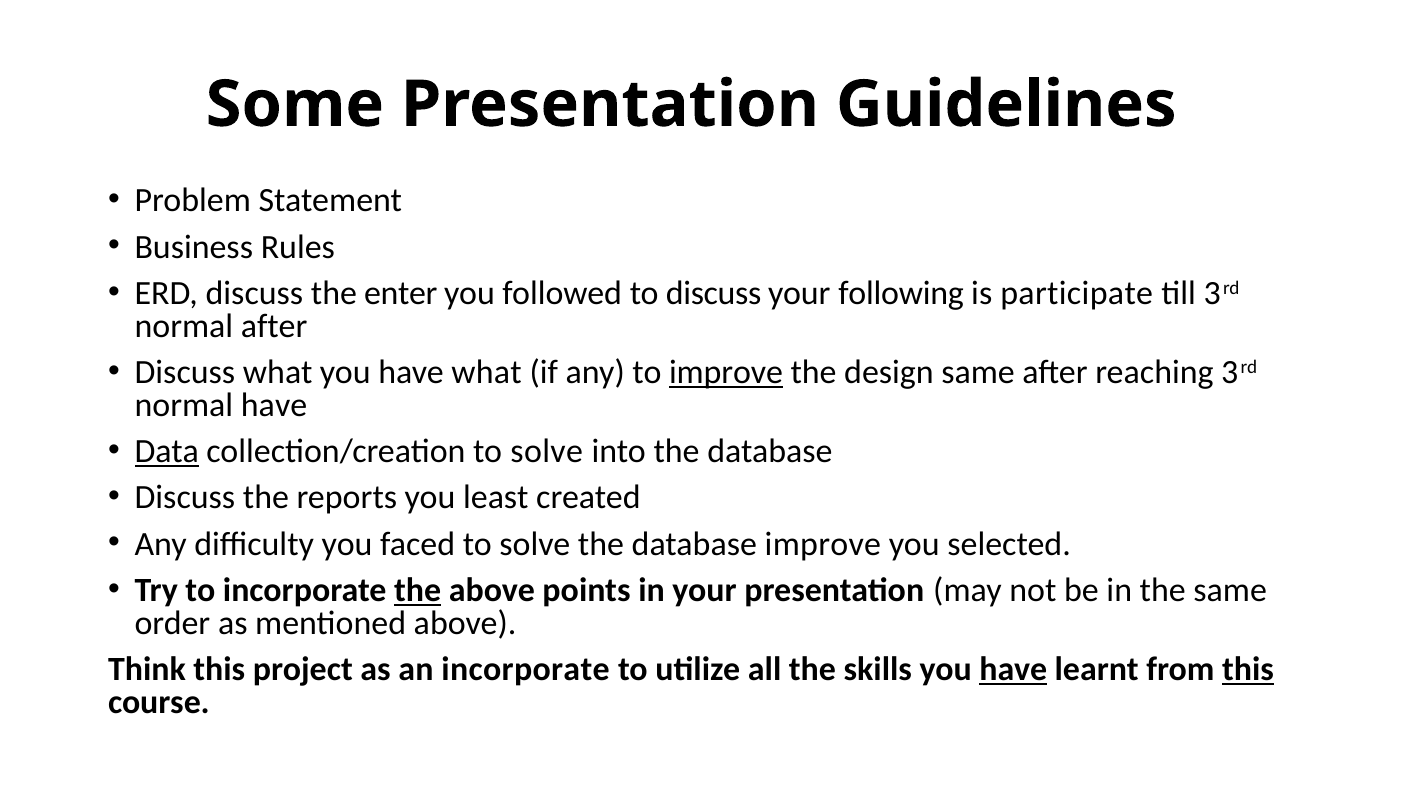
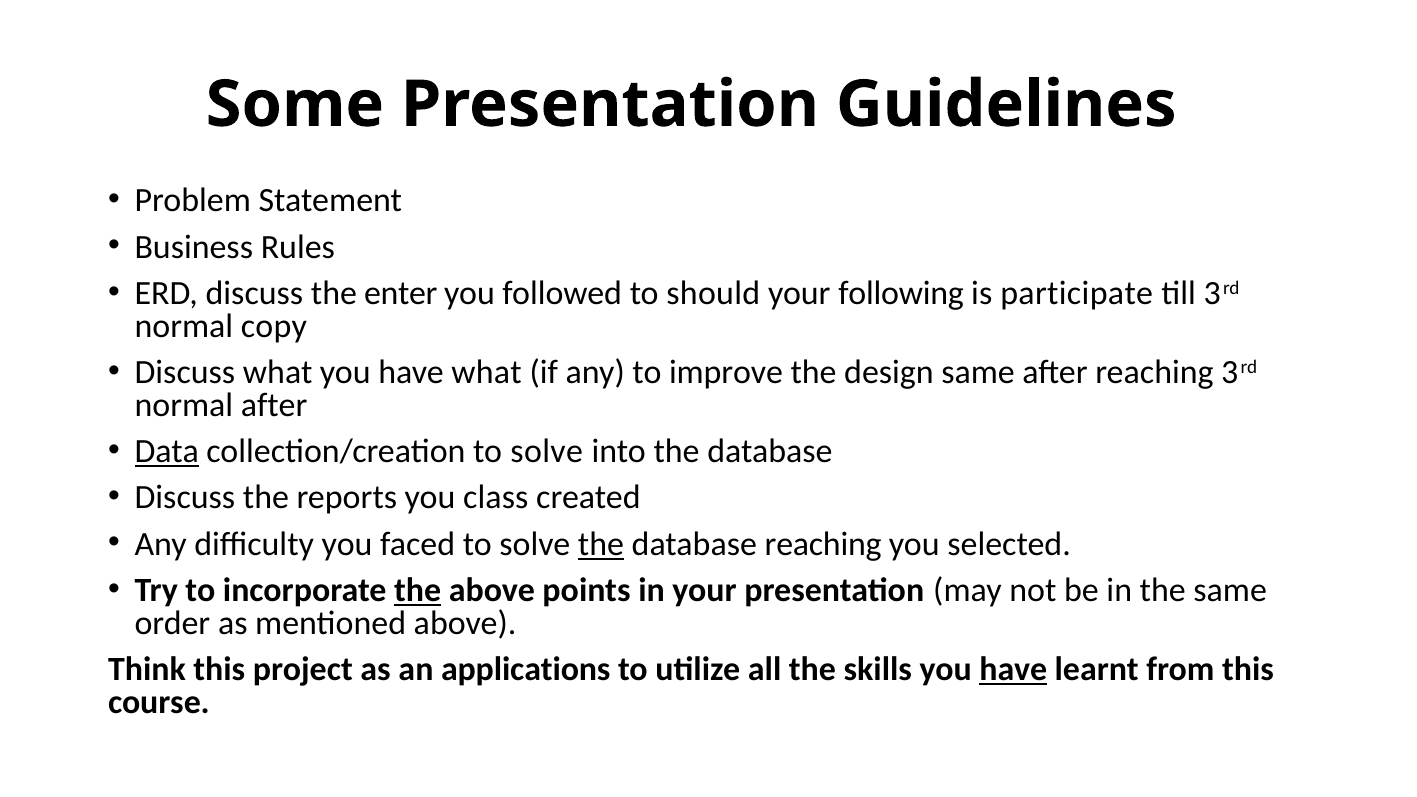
to discuss: discuss -> should (713, 293)
normal after: after -> copy (274, 326)
improve underline: present -> none (726, 372)
normal have: have -> after (274, 405)
least: least -> class (496, 498)
the underline: none -> present (601, 544)
database improve: improve -> reaching (823, 544)
an incorporate: incorporate -> applications (526, 670)
this underline: present -> none (1248, 670)
